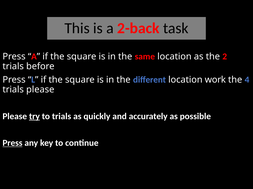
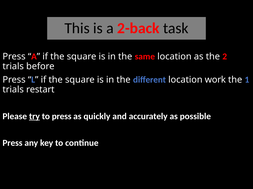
4: 4 -> 1 (247, 80)
trials please: please -> restart (40, 90)
to trials: trials -> press (62, 117)
Press underline: present -> none (12, 143)
